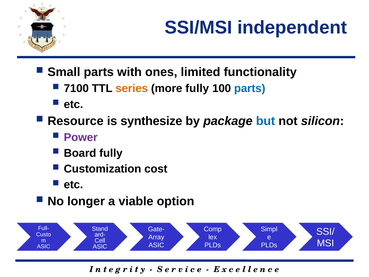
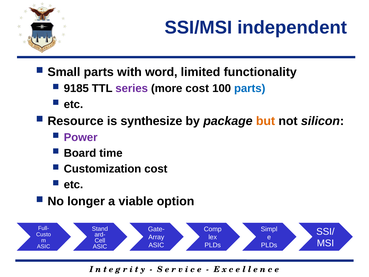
ones: ones -> word (161, 72)
7100: 7100 -> 9185 (76, 88)
series colour: orange -> purple (132, 88)
more fully: fully -> cost (197, 88)
but colour: blue -> orange (265, 121)
Board fully: fully -> time (111, 153)
